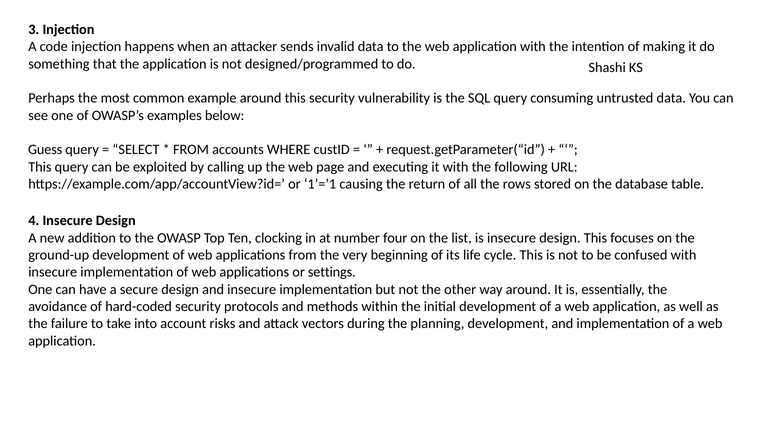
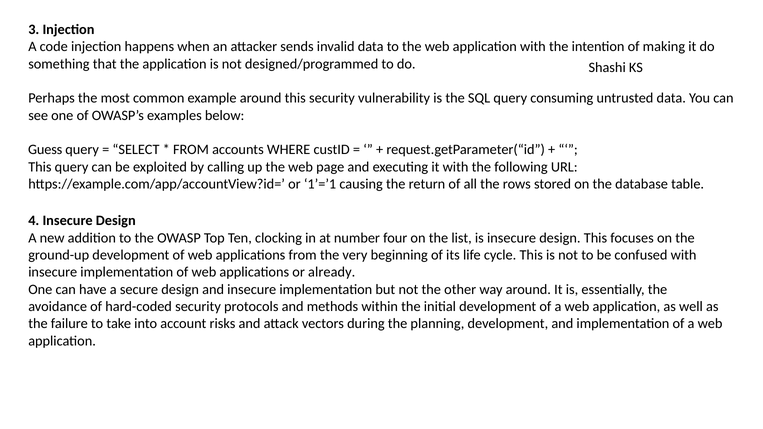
settings: settings -> already (332, 272)
